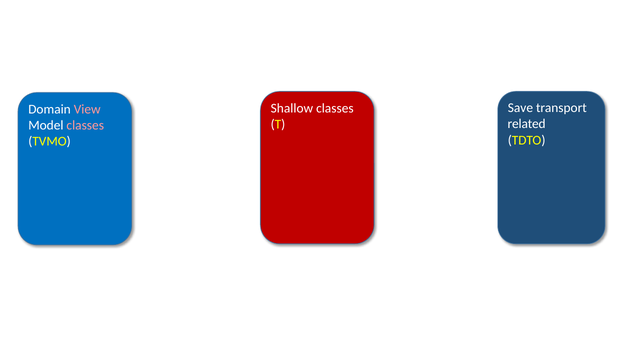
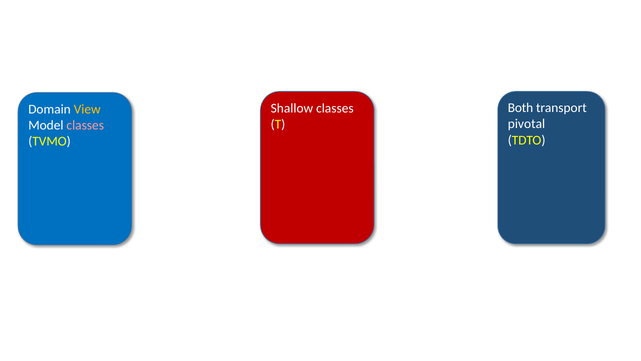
Save: Save -> Both (520, 108)
View colour: pink -> yellow (87, 109)
related: related -> pivotal (526, 124)
